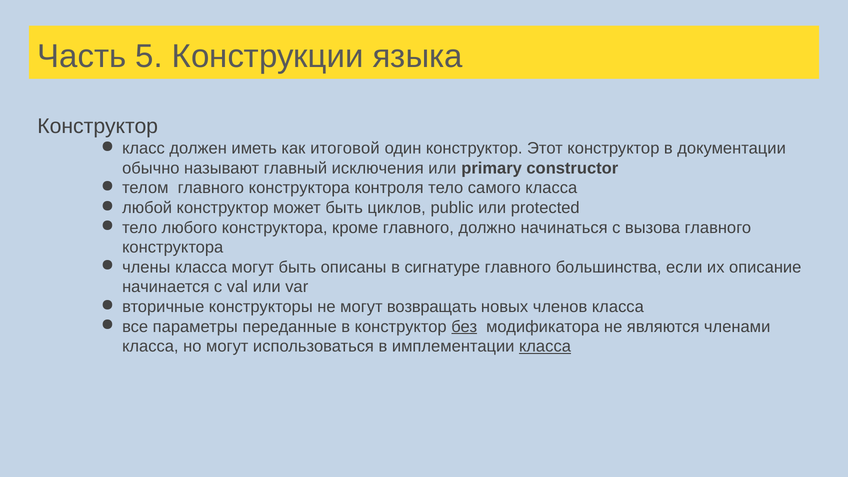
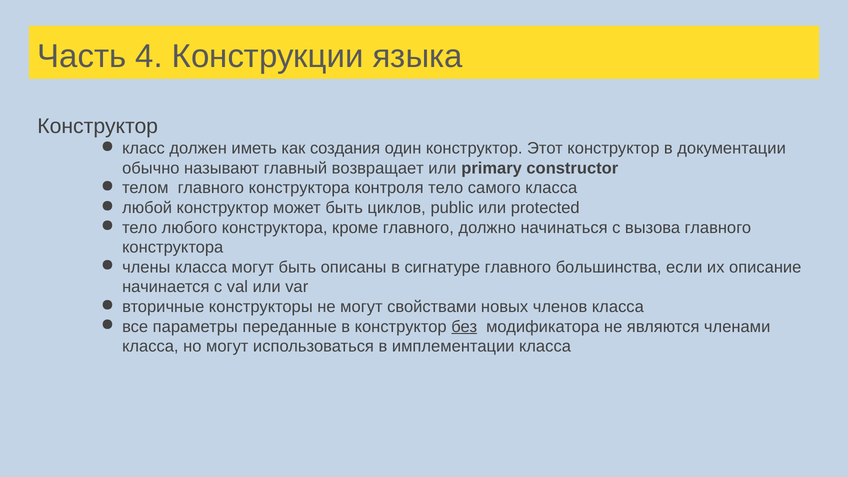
5: 5 -> 4 (149, 56)
итоговой: итоговой -> создания (345, 148)
исключения: исключения -> возвращает (378, 168)
возвращать: возвращать -> свойствами (432, 307)
класса underline: present -> none (545, 346)
